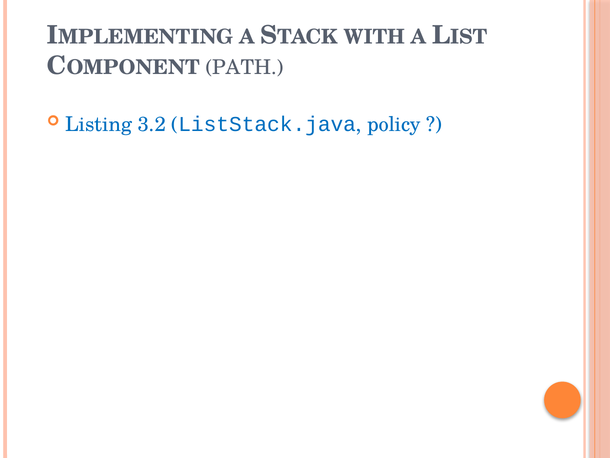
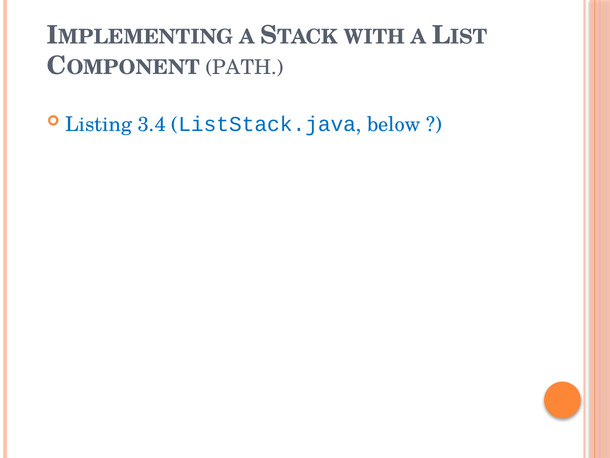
3.2: 3.2 -> 3.4 (152, 124)
policy: policy -> below (394, 124)
